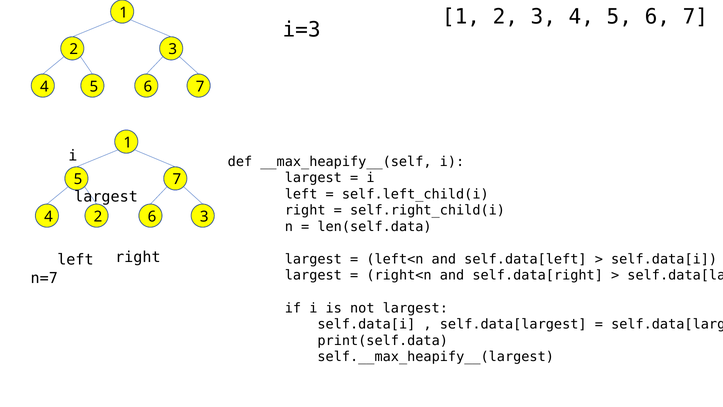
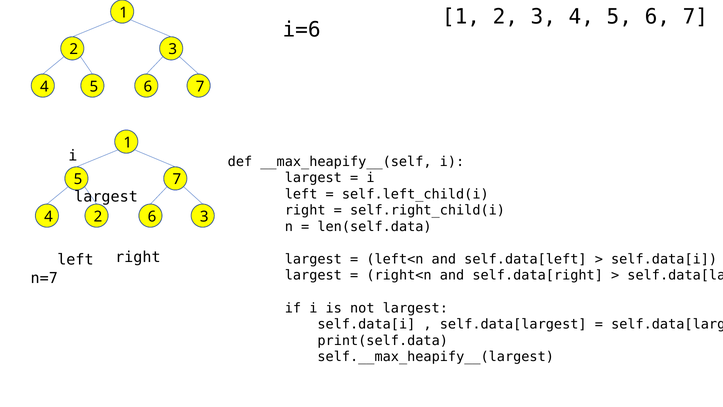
i=3: i=3 -> i=6 (302, 30)
